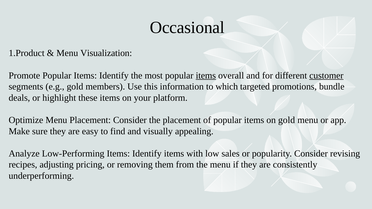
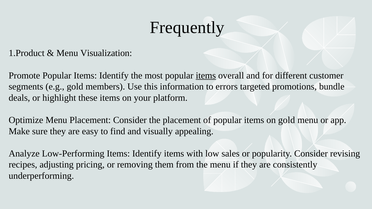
Occasional: Occasional -> Frequently (187, 28)
customer underline: present -> none (326, 76)
which: which -> errors (227, 87)
